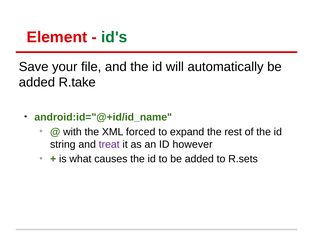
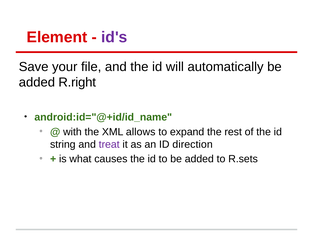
id's colour: green -> purple (114, 37)
R.take: R.take -> R.right (77, 82)
forced: forced -> allows (141, 132)
however: however -> direction (193, 144)
